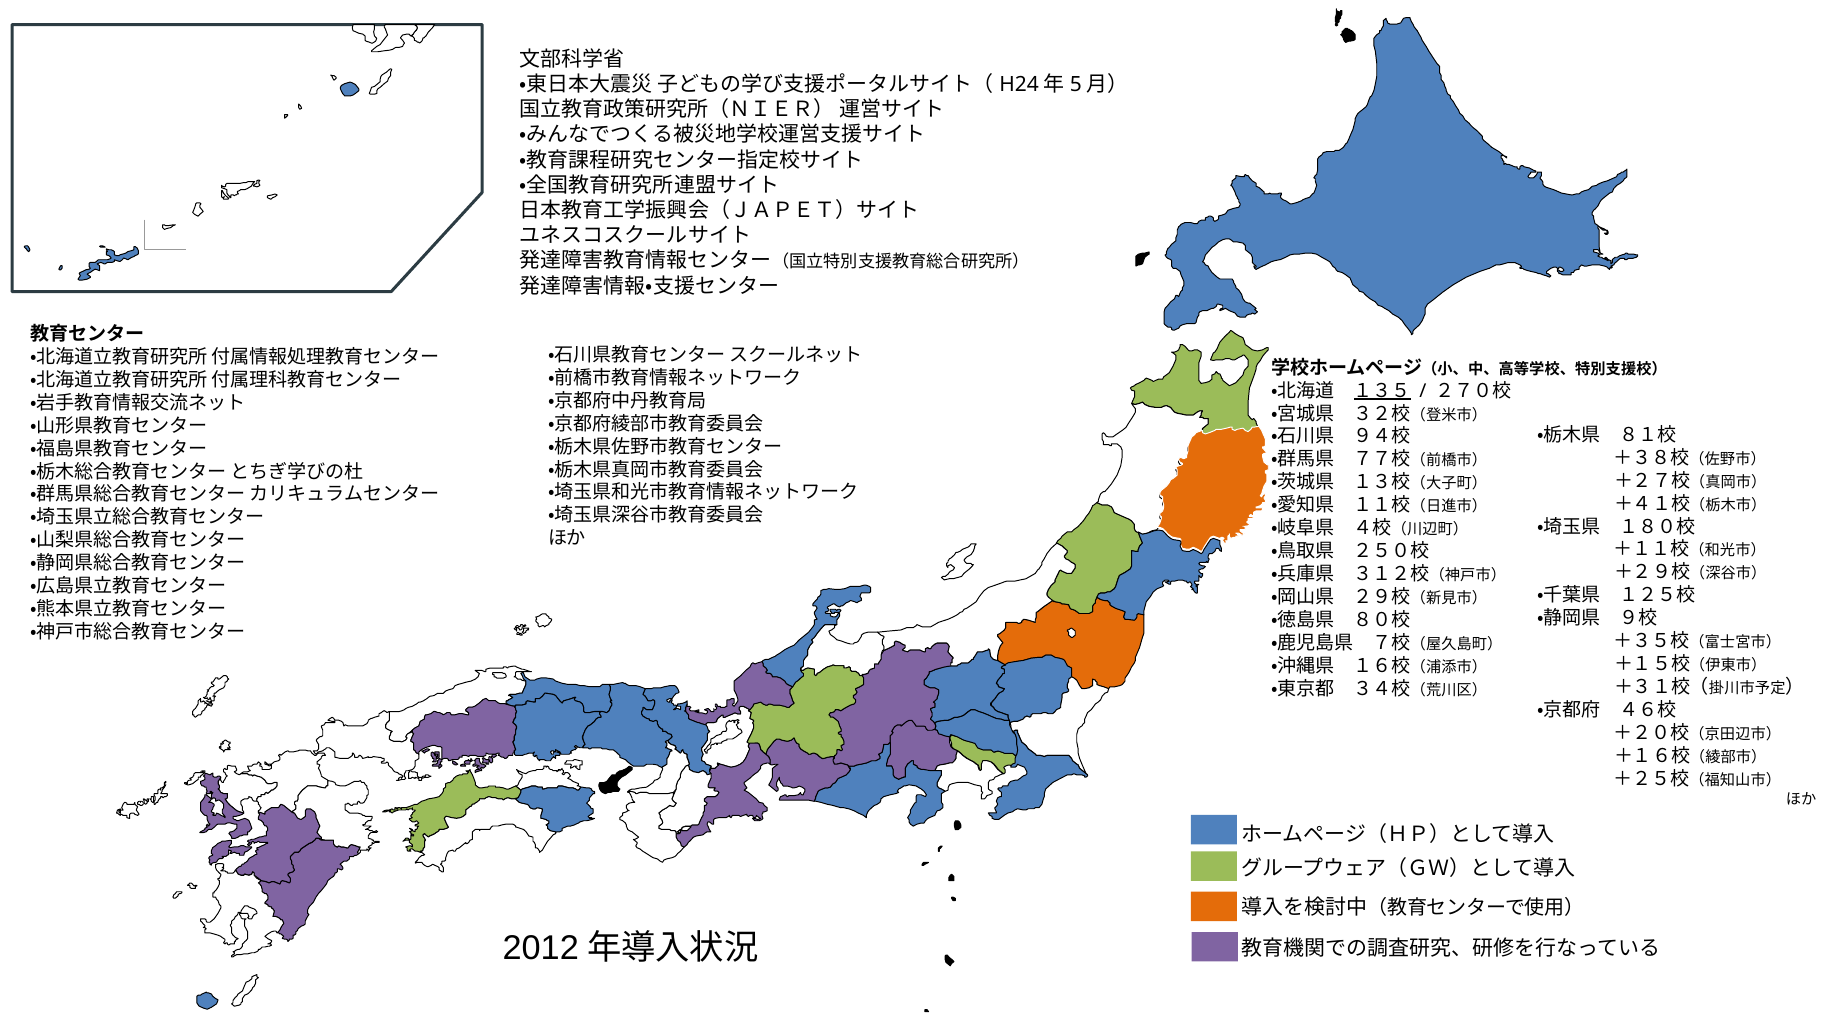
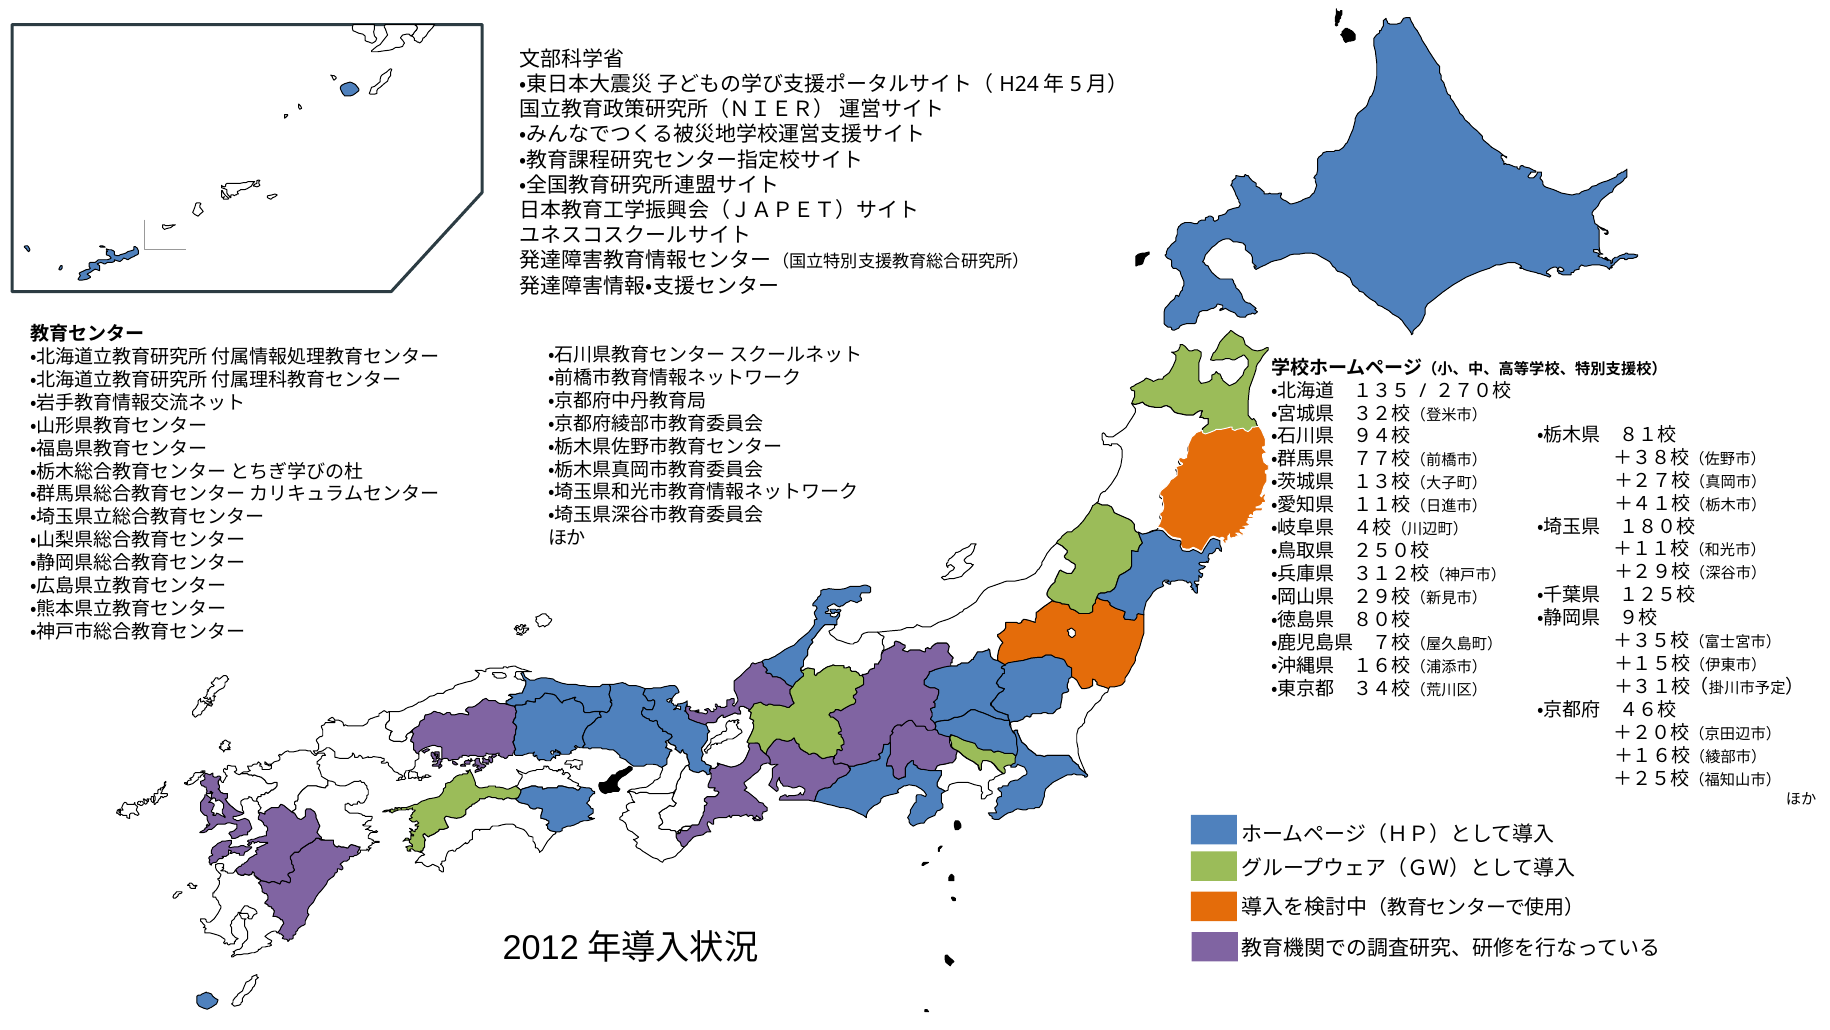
１３５ underline: present -> none (1382, 391)
